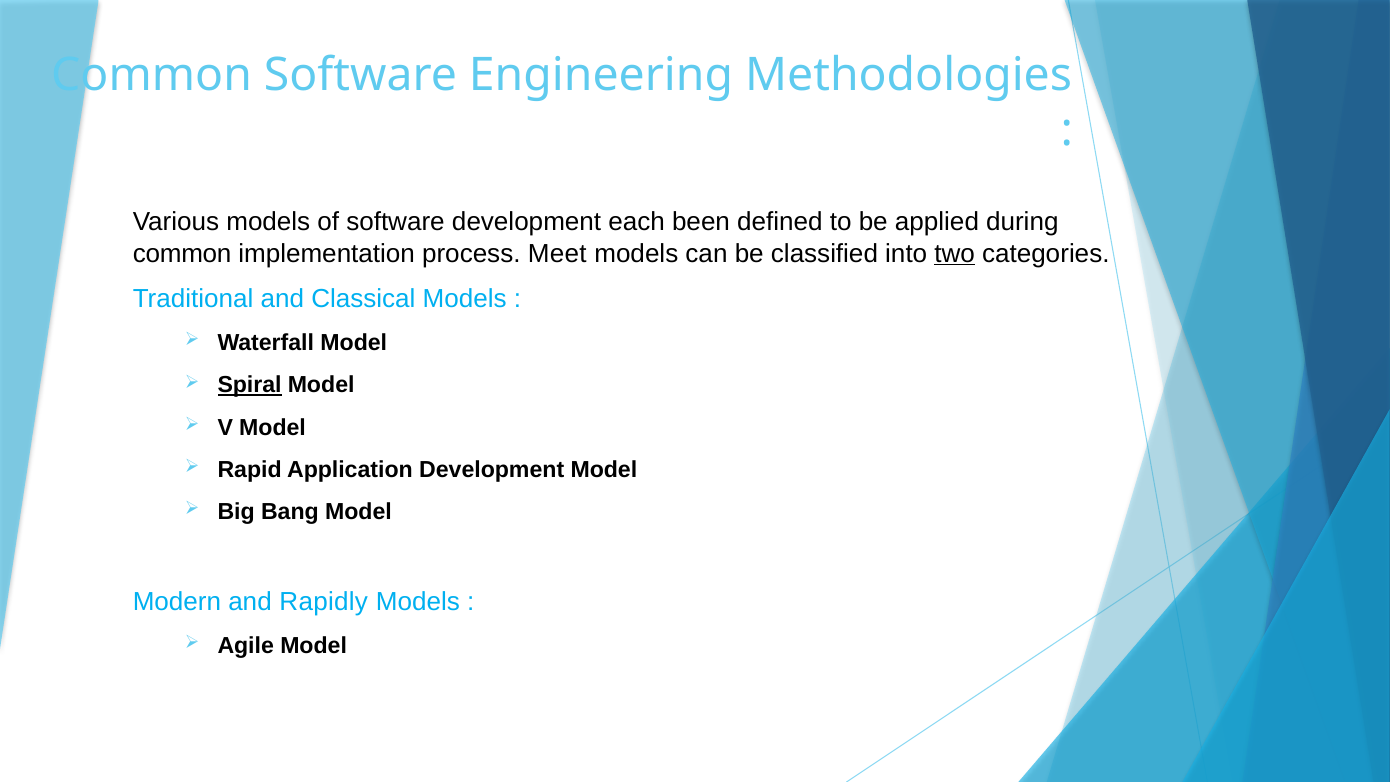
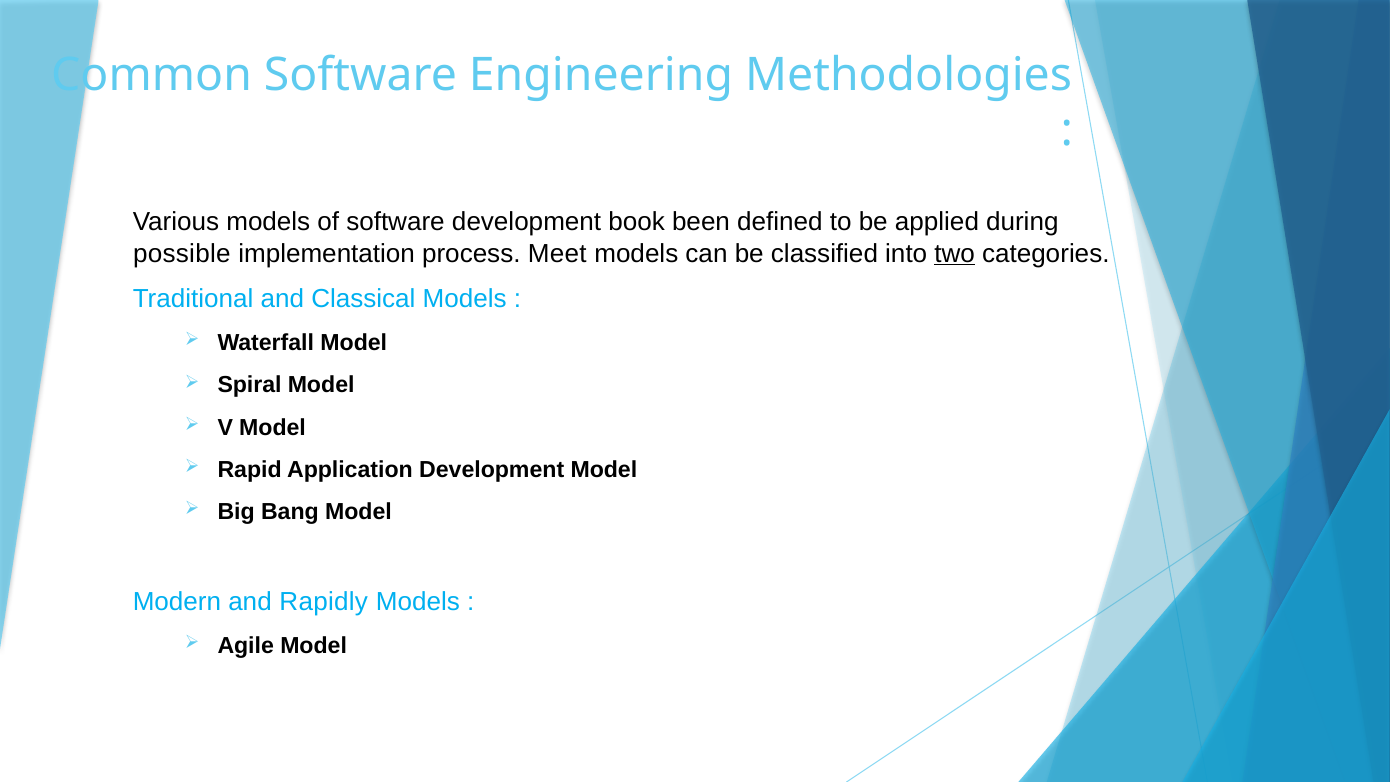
each: each -> book (637, 222)
common: common -> possible (182, 253)
Spiral underline: present -> none (250, 385)
